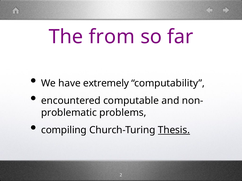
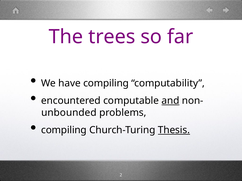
from: from -> trees (112, 37)
have extremely: extremely -> compiling (106, 83)
and underline: none -> present (170, 101)
problematic: problematic -> unbounded (69, 113)
